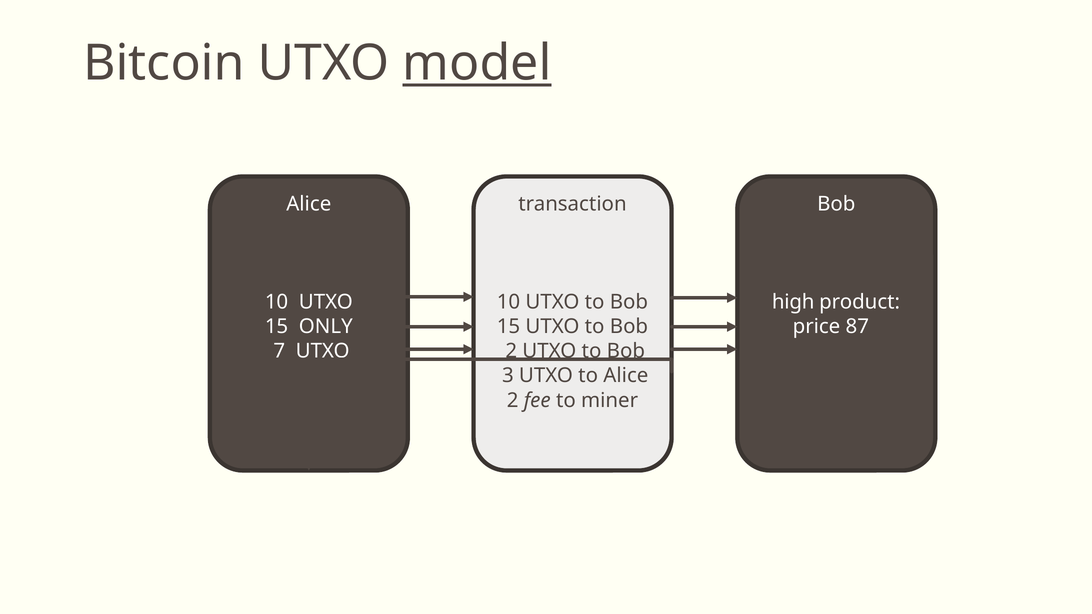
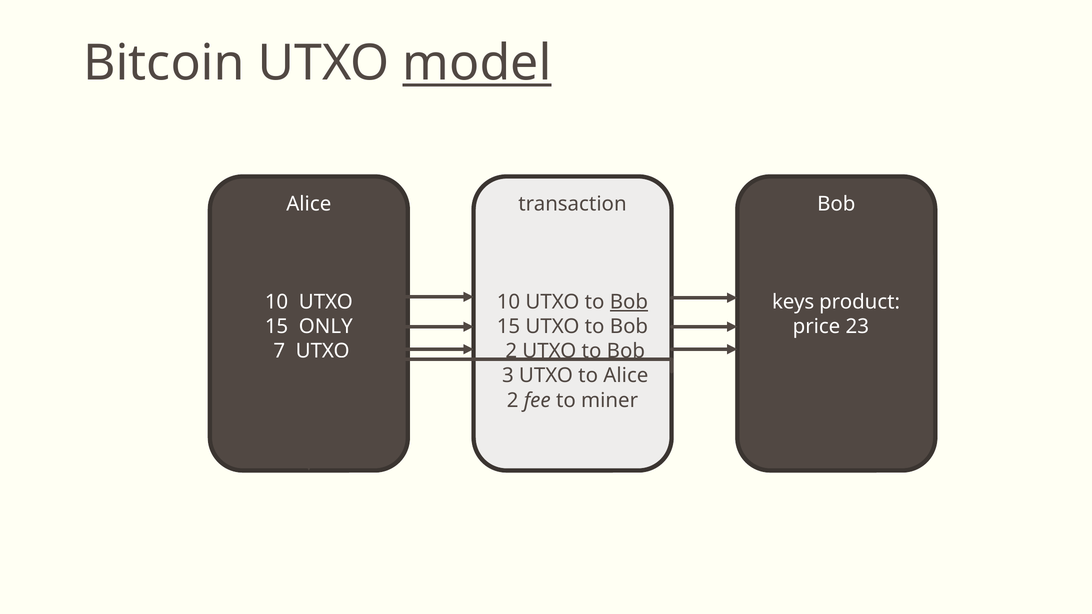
Bob underline: none -> present (629, 302)
high: high -> keys (793, 302)
87: 87 -> 23 (857, 327)
